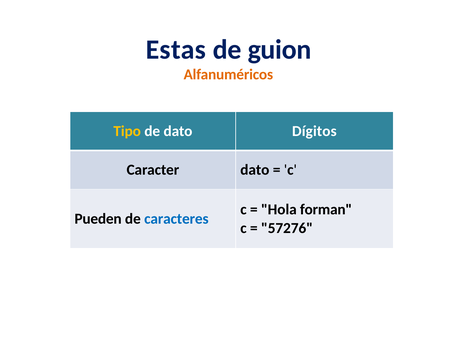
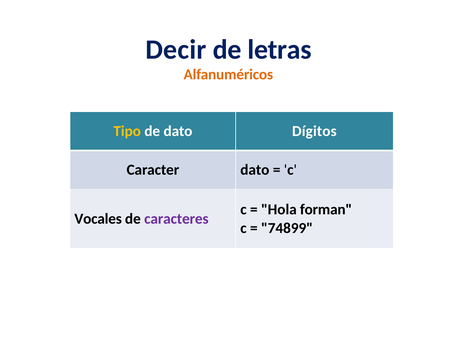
Estas: Estas -> Decir (176, 50)
guion: guion -> letras (280, 50)
Pueden: Pueden -> Vocales (98, 219)
caracteres colour: blue -> purple (176, 219)
57276: 57276 -> 74899 (287, 228)
